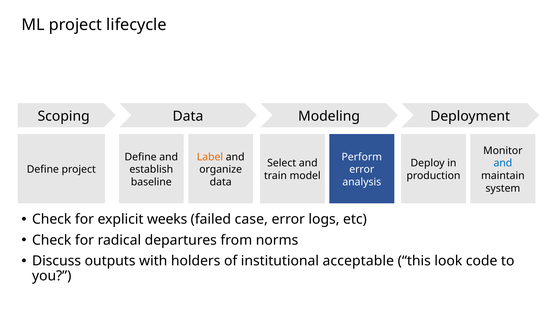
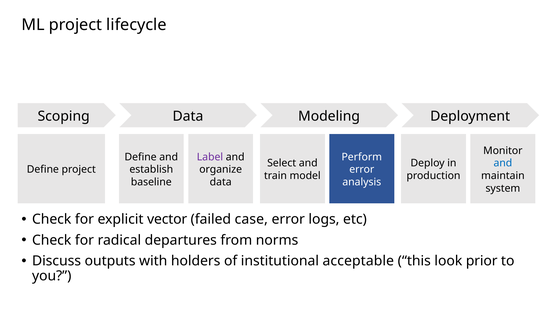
Label colour: orange -> purple (210, 157)
weeks: weeks -> vector (167, 220)
code: code -> prior (482, 261)
